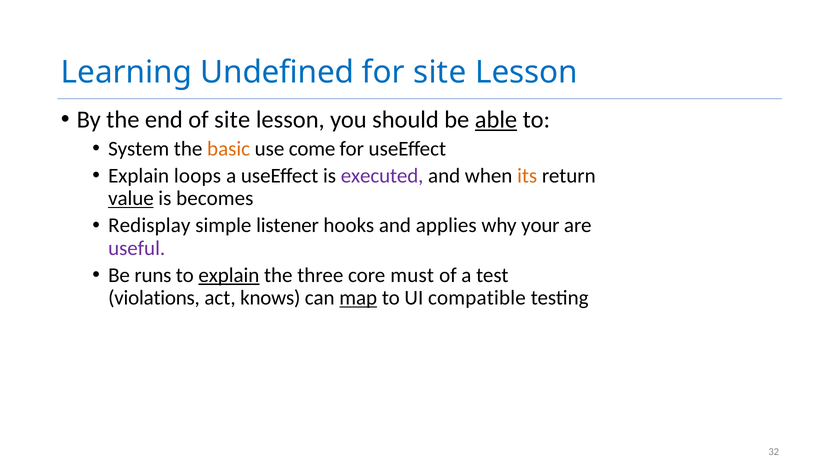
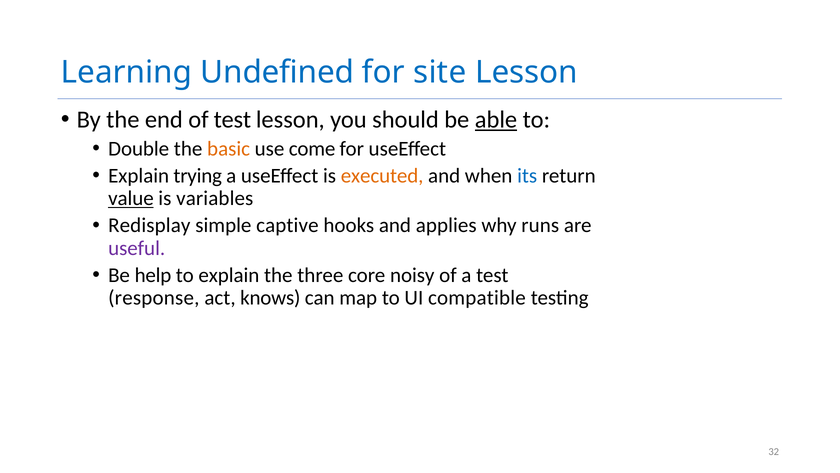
of site: site -> test (232, 120)
System: System -> Double (139, 149)
loops: loops -> trying (198, 176)
executed colour: purple -> orange (382, 176)
its colour: orange -> blue (527, 176)
becomes: becomes -> variables (215, 198)
listener: listener -> captive (287, 225)
your: your -> runs (540, 225)
runs: runs -> help (153, 275)
explain underline: present -> none (229, 275)
must: must -> noisy (412, 275)
violations: violations -> response (154, 298)
map underline: present -> none (358, 298)
